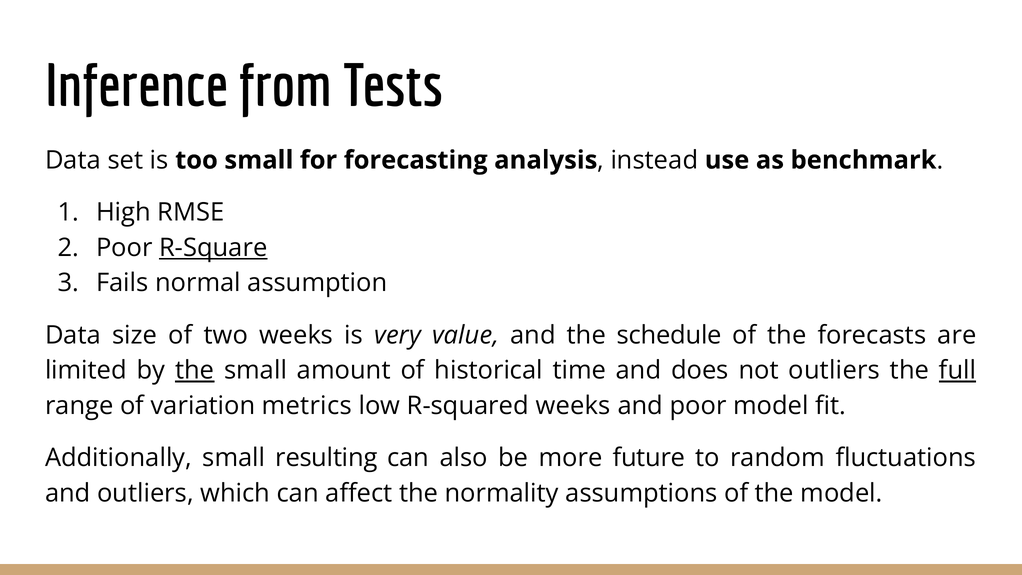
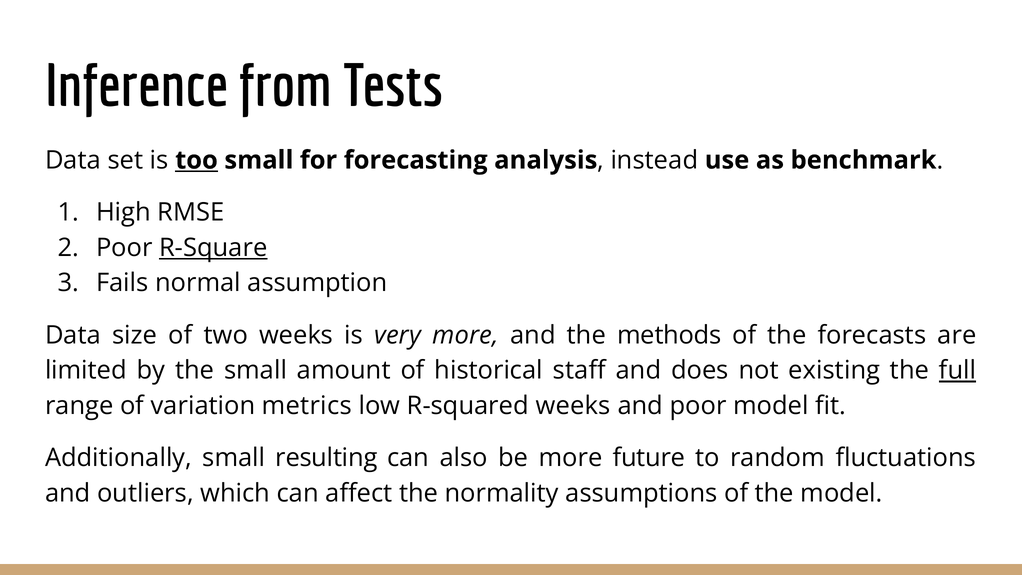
too underline: none -> present (197, 160)
very value: value -> more (465, 335)
schedule: schedule -> methods (669, 335)
the underline: present -> none (195, 370)
time: time -> staff (579, 370)
not outliers: outliers -> existing (834, 370)
